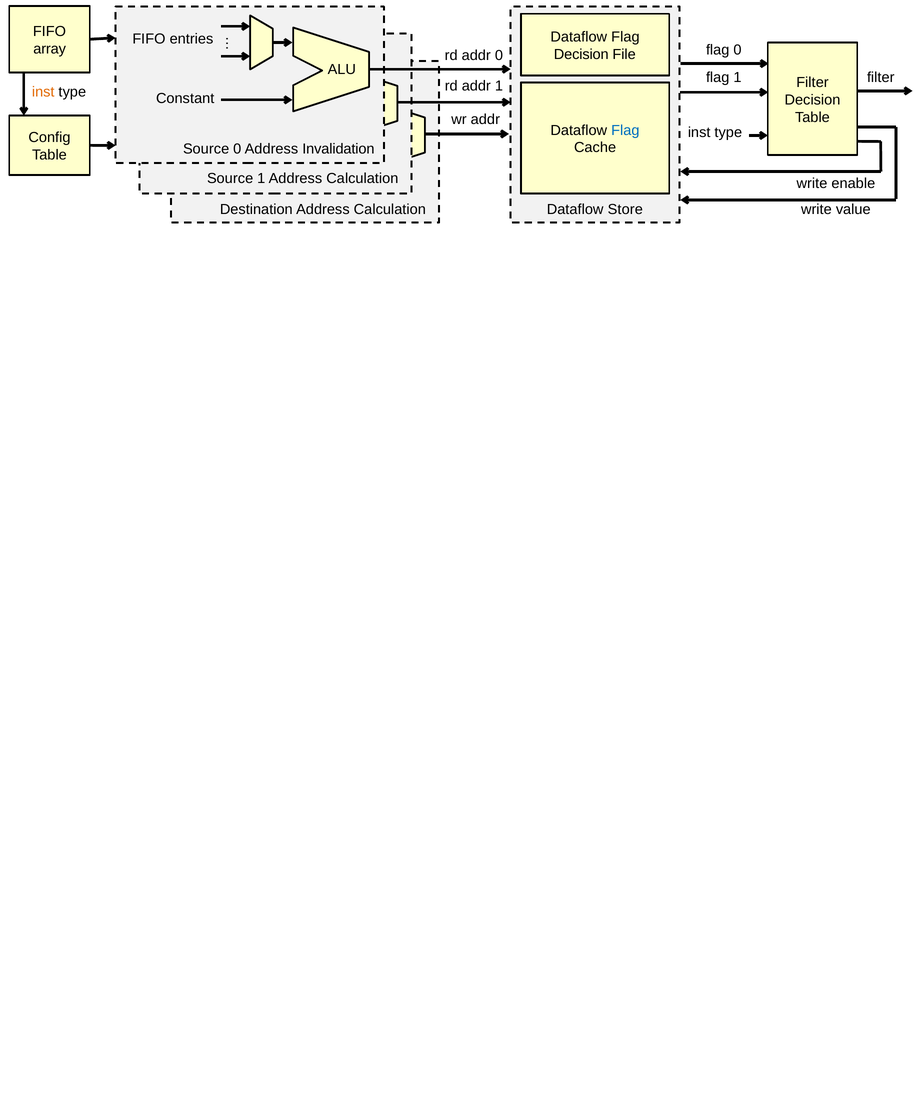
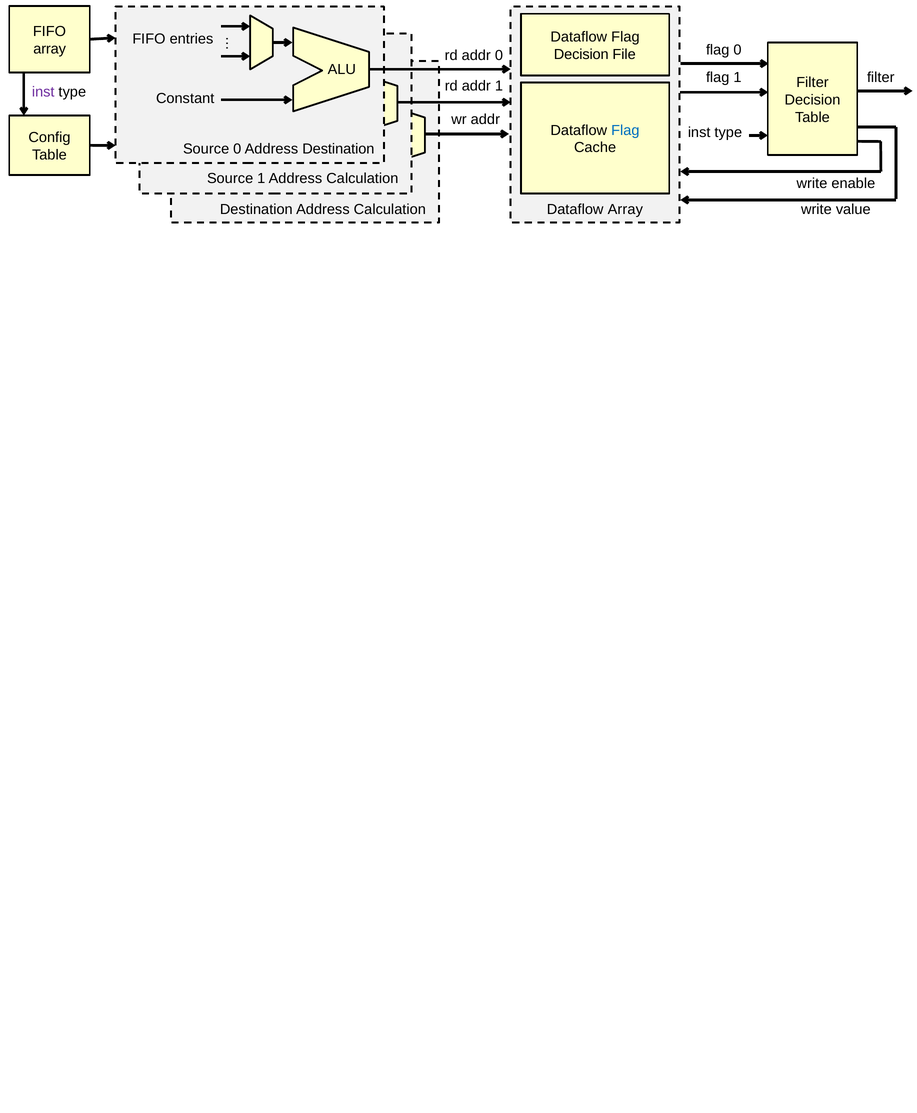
inst colour: orange -> purple (43, 92)
Address Invalidation: Invalidation -> Destination (338, 149)
Dataflow Store: Store -> Array (625, 210)
